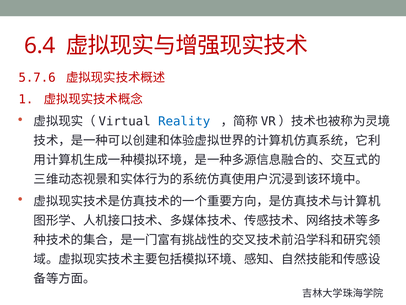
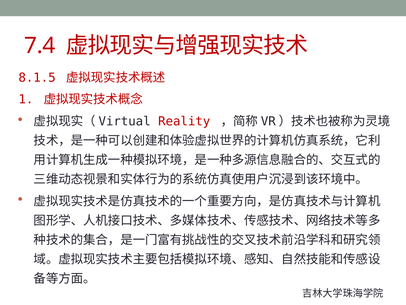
6.4: 6.4 -> 7.4 (40, 46)
5.7.6: 5.7.6 -> 8.1.5 (37, 78)
Reality colour: blue -> red (184, 121)
